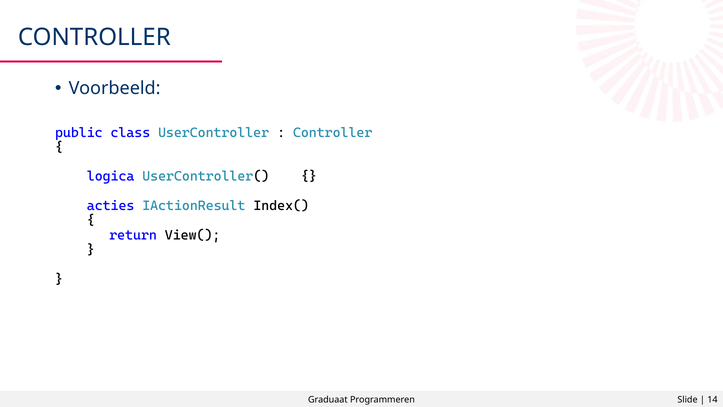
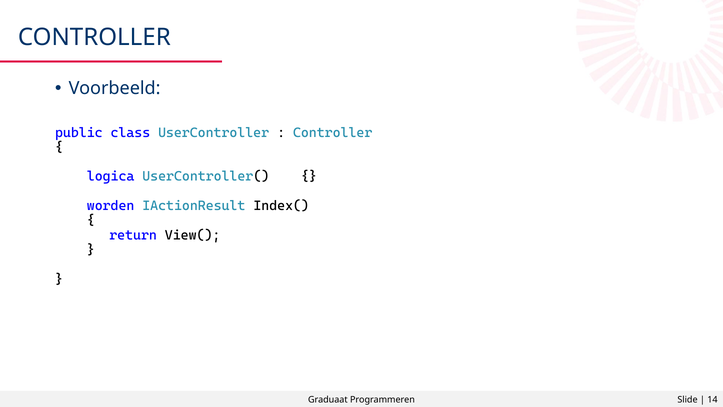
acties: acties -> worden (111, 206)
